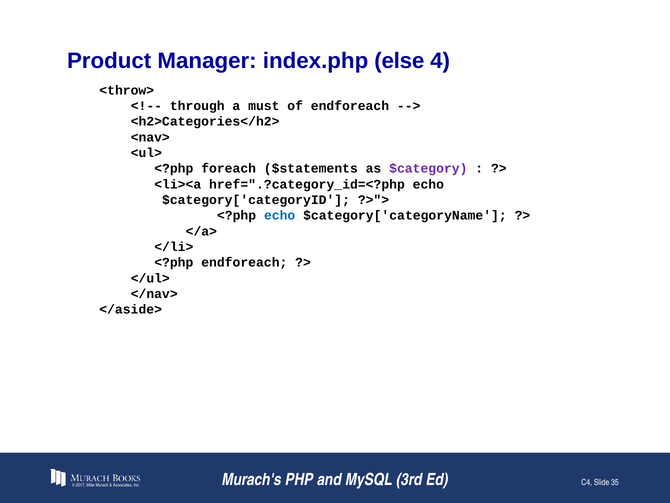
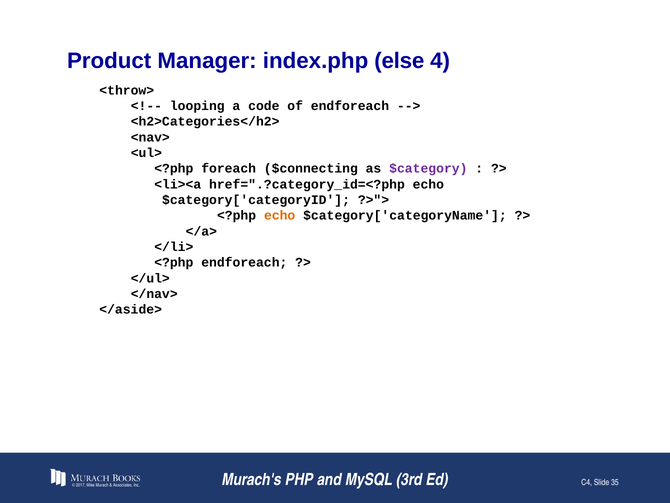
through: through -> looping (197, 106)
must: must -> code (264, 106)
$statements: $statements -> $connecting (311, 168)
echo colour: blue -> orange (280, 215)
